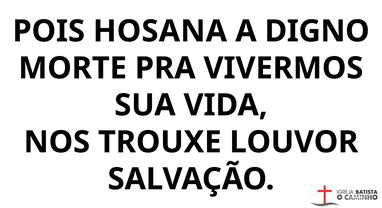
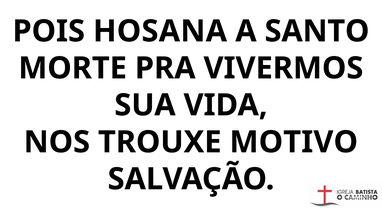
DIGNO: DIGNO -> SANTO (317, 31)
LOUVOR: LOUVOR -> MOTIVO (294, 142)
